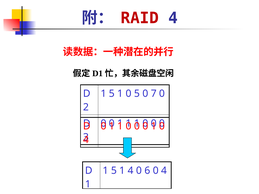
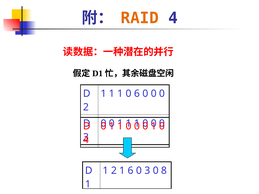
RAID colour: red -> orange (140, 18)
5: 5 -> 1 (112, 94)
0 5: 5 -> 6 (137, 94)
7: 7 -> 0 (154, 94)
5: 5 -> 2 (114, 171)
1 4: 4 -> 6 (131, 171)
0 6: 6 -> 3 (147, 171)
0 4: 4 -> 8 (164, 171)
